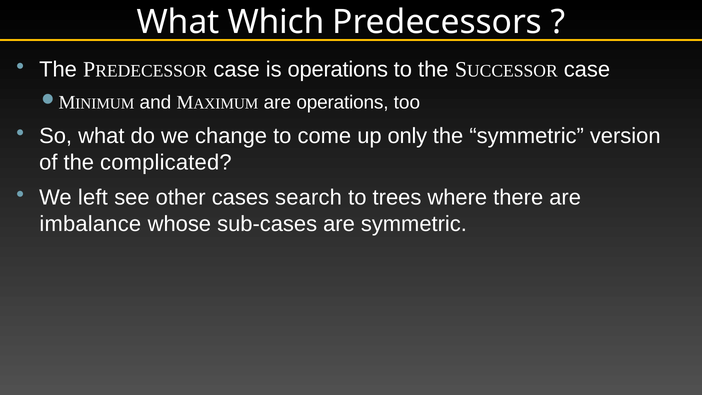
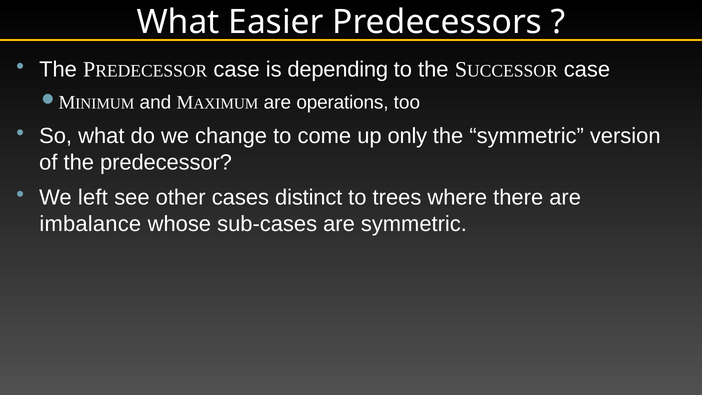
Which: Which -> Easier (276, 22)
is operations: operations -> depending (338, 69)
complicated: complicated -> predecessor (166, 162)
search: search -> distinct (309, 198)
